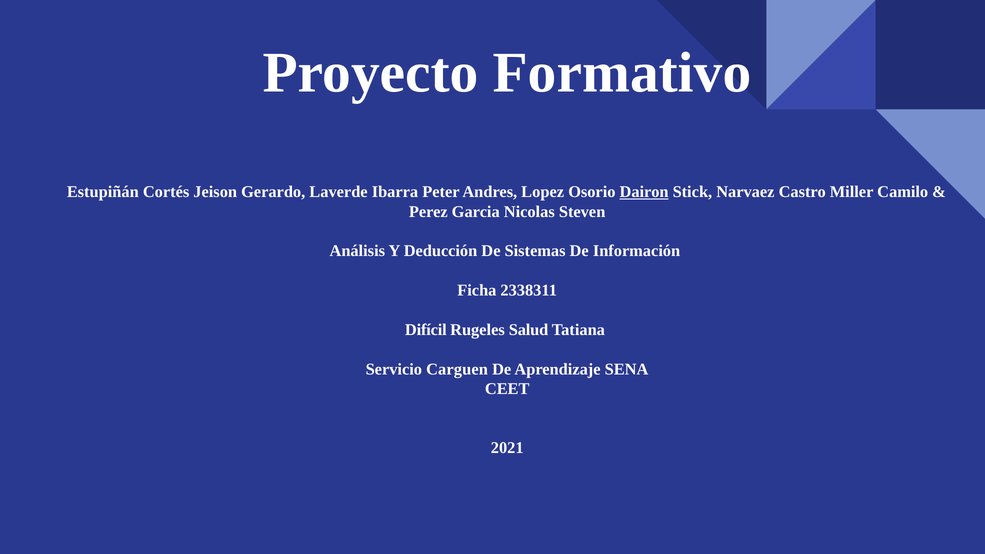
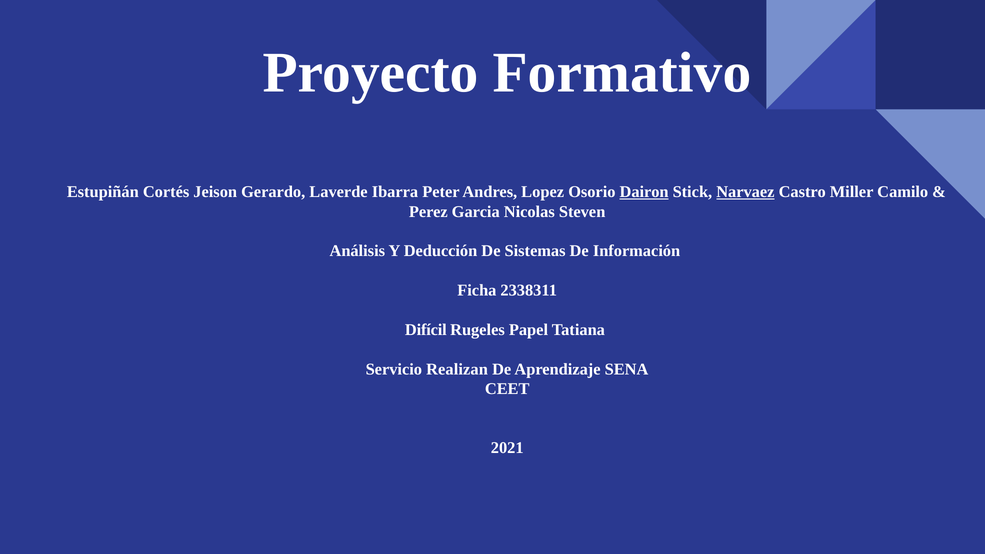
Narvaez underline: none -> present (745, 192)
Salud: Salud -> Papel (528, 330)
Carguen: Carguen -> Realizan (457, 369)
